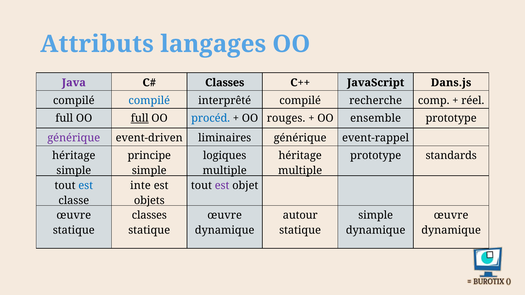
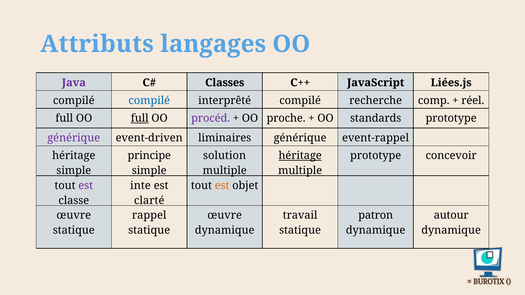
Dans.js: Dans.js -> Liées.js (451, 83)
procéd colour: blue -> purple (211, 118)
rouges: rouges -> proche (286, 118)
ensemble: ensemble -> standards (376, 118)
logiques: logiques -> solution (225, 156)
héritage underline: none -> present (300, 156)
standards: standards -> concevoir (451, 156)
est colour: blue -> purple (86, 186)
est colour: purple -> orange (222, 186)
objets: objets -> clarté (149, 201)
classes: classes -> rappel (149, 216)
autour: autour -> travail (300, 216)
simple: simple -> patron (376, 216)
œuvre: œuvre -> autour (451, 216)
